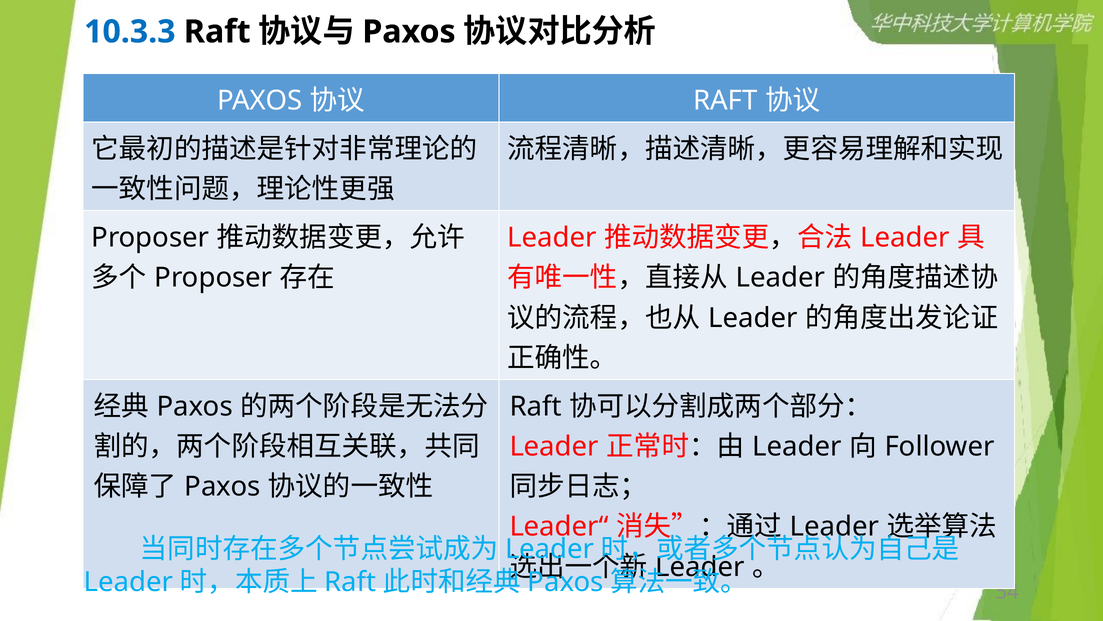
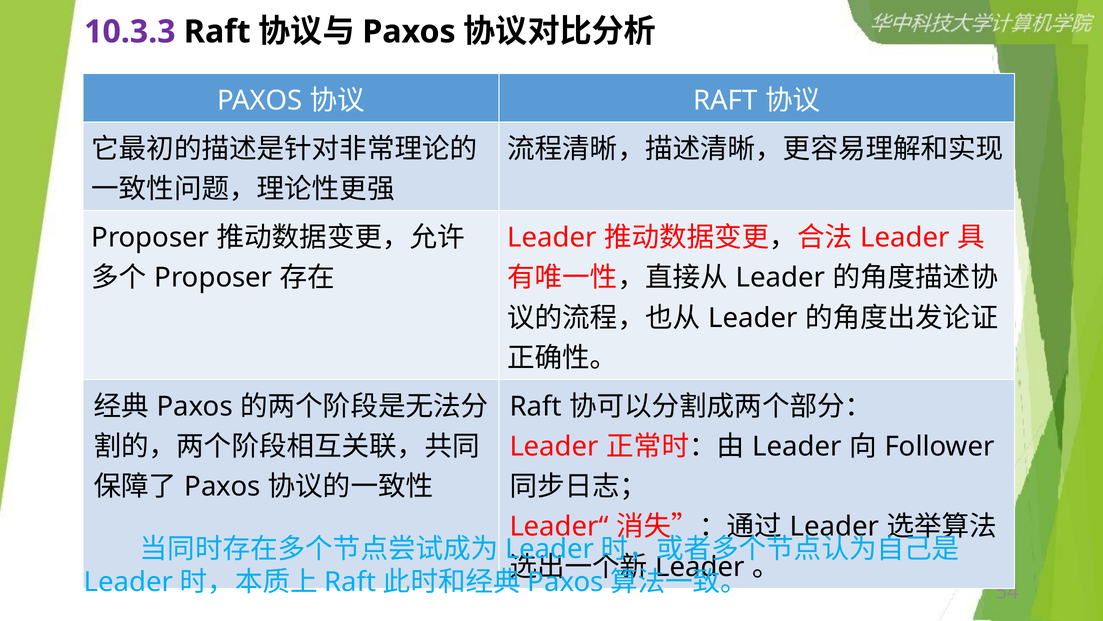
10.3.3 colour: blue -> purple (130, 32)
